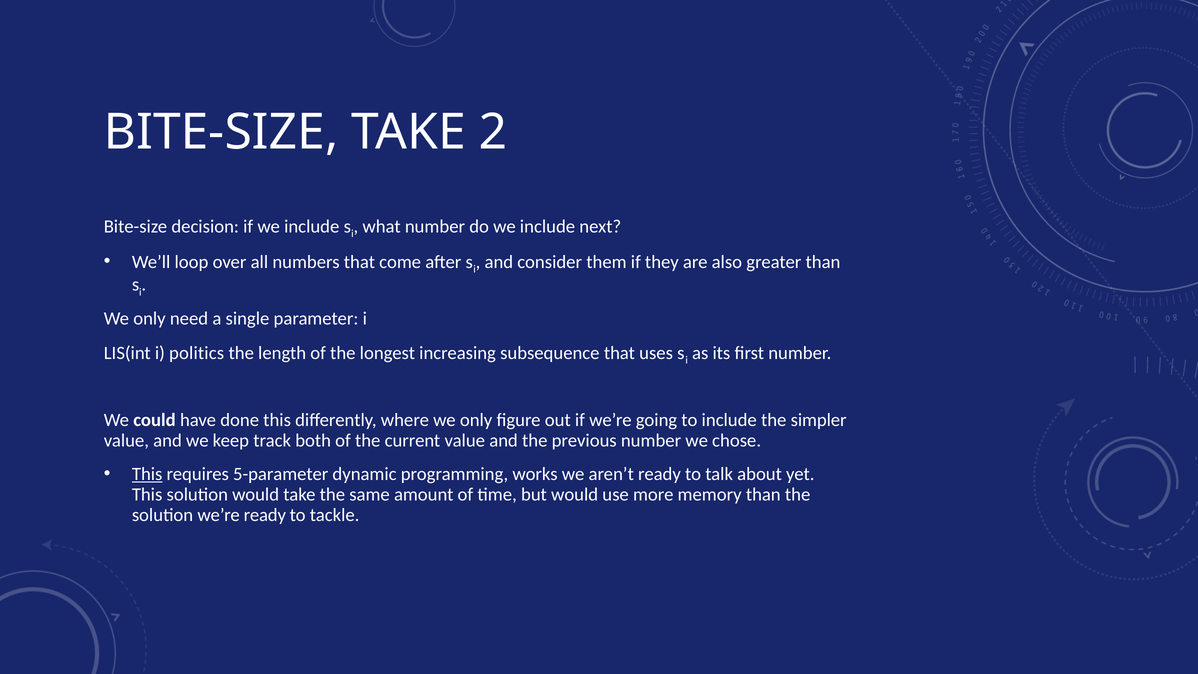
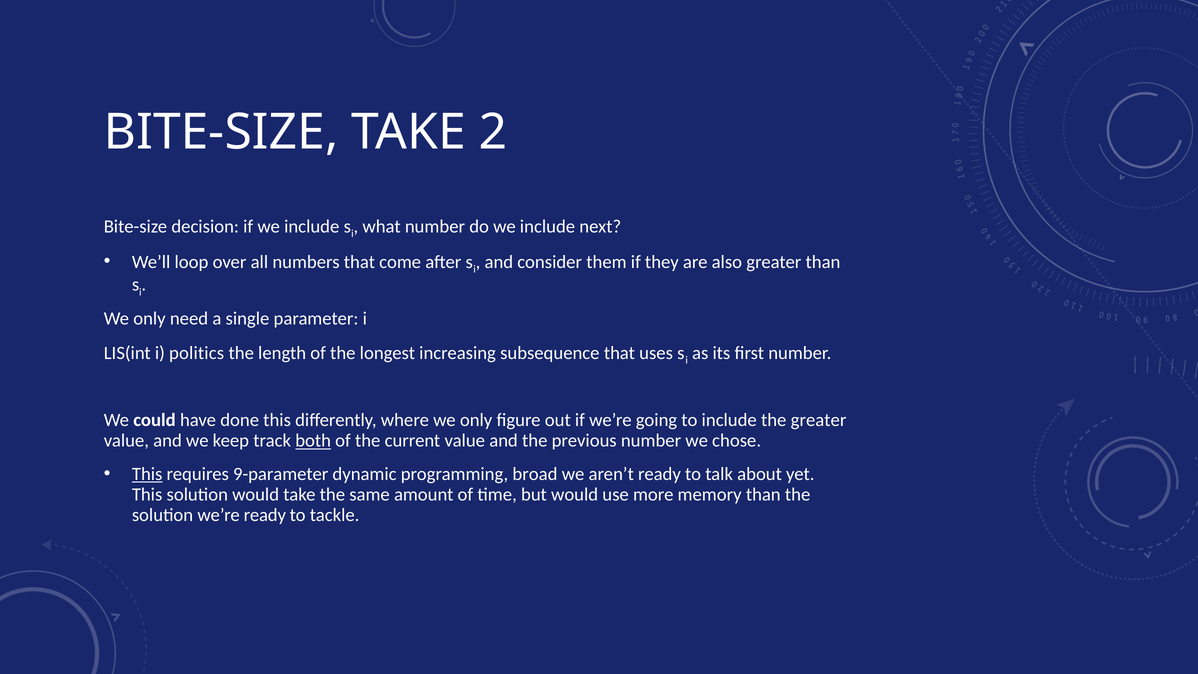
the simpler: simpler -> greater (819, 420)
both underline: none -> present (313, 441)
5-parameter: 5-parameter -> 9-parameter (281, 474)
works: works -> broad (535, 474)
